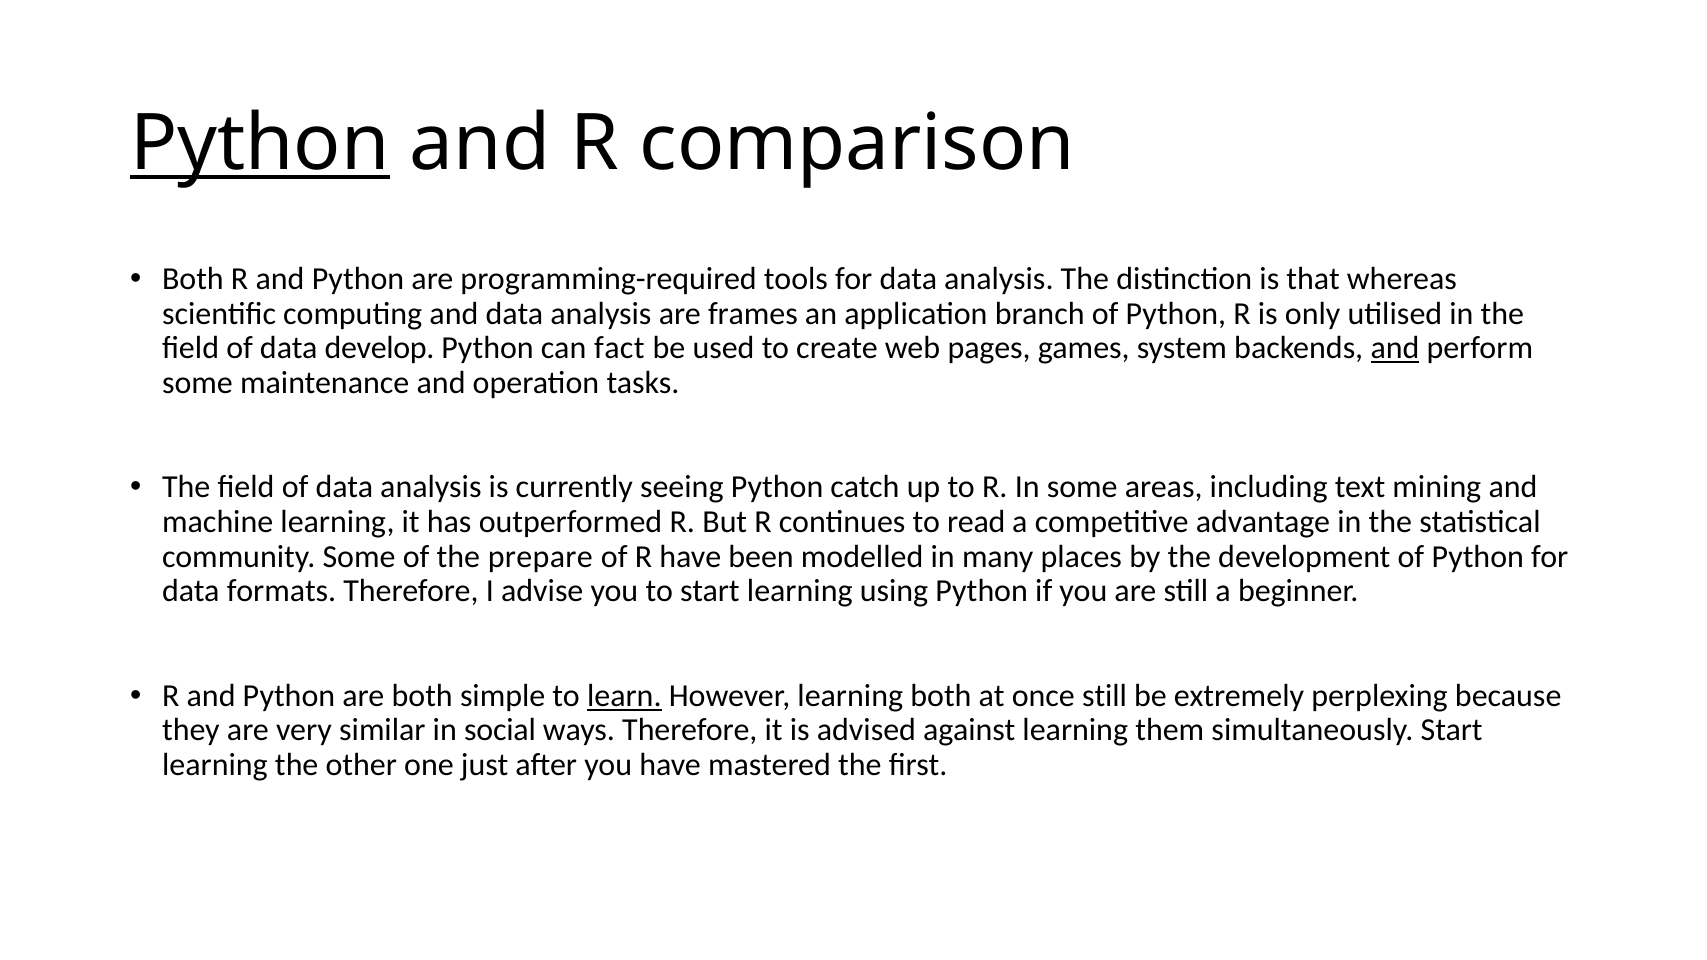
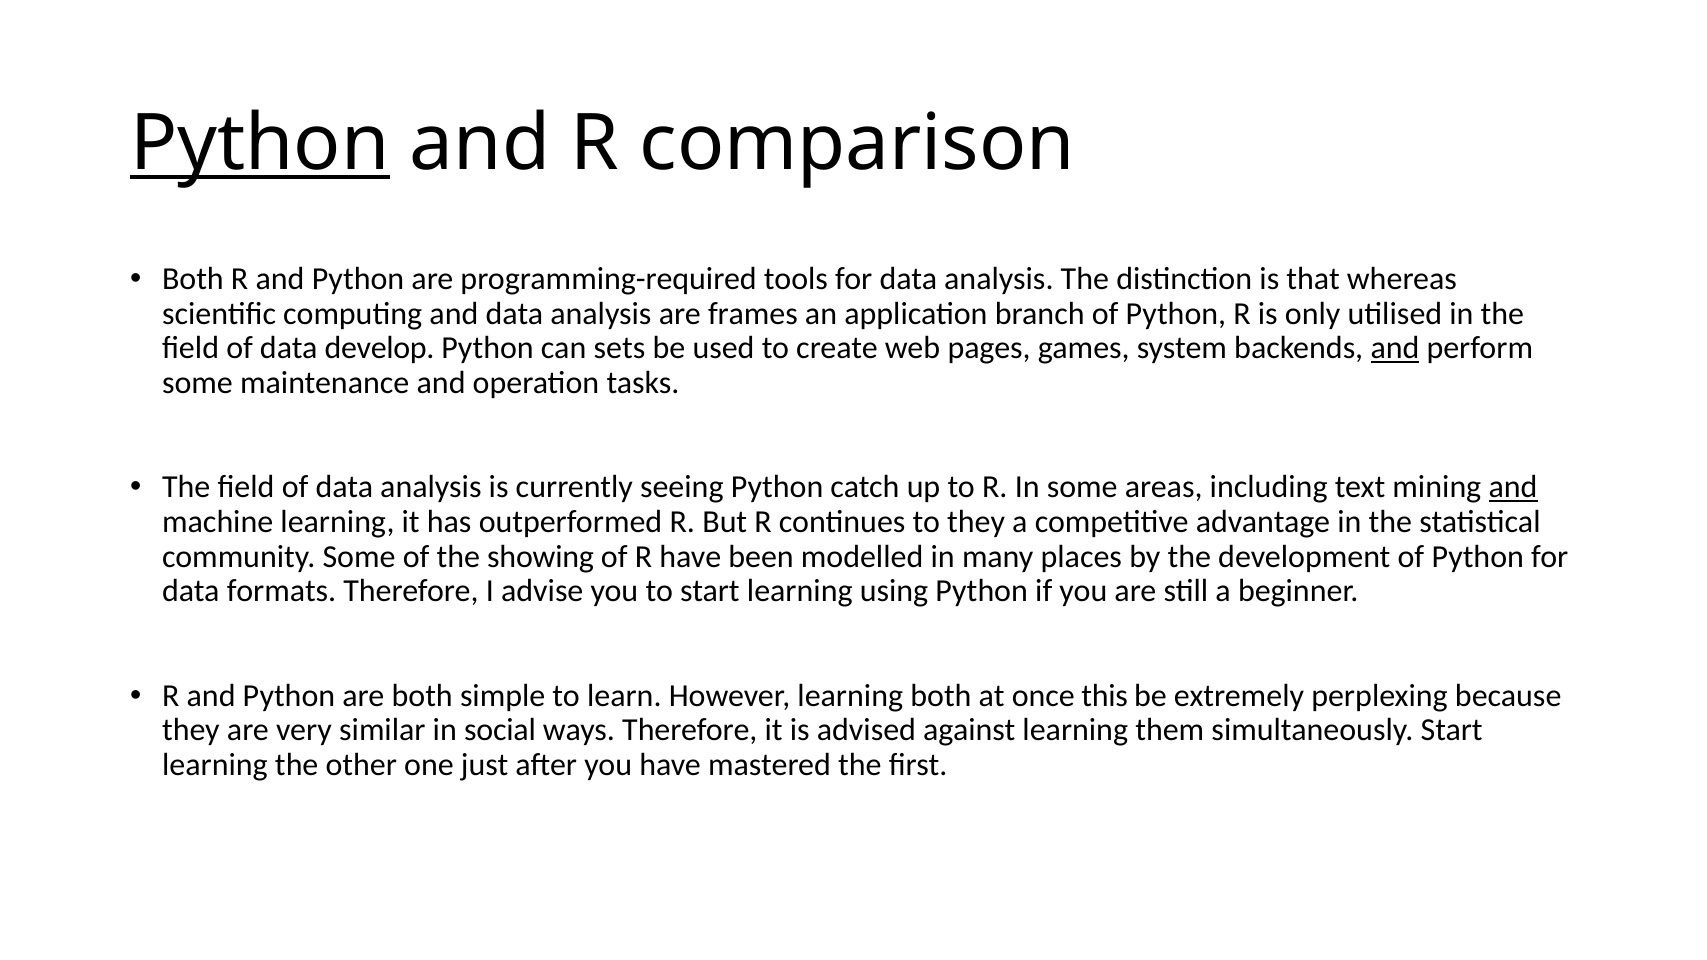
fact: fact -> sets (619, 348)
and underline: none -> present (1513, 488)
to read: read -> they (976, 522)
prepare: prepare -> showing (541, 557)
learn underline: present -> none (624, 696)
once still: still -> this (1105, 696)
